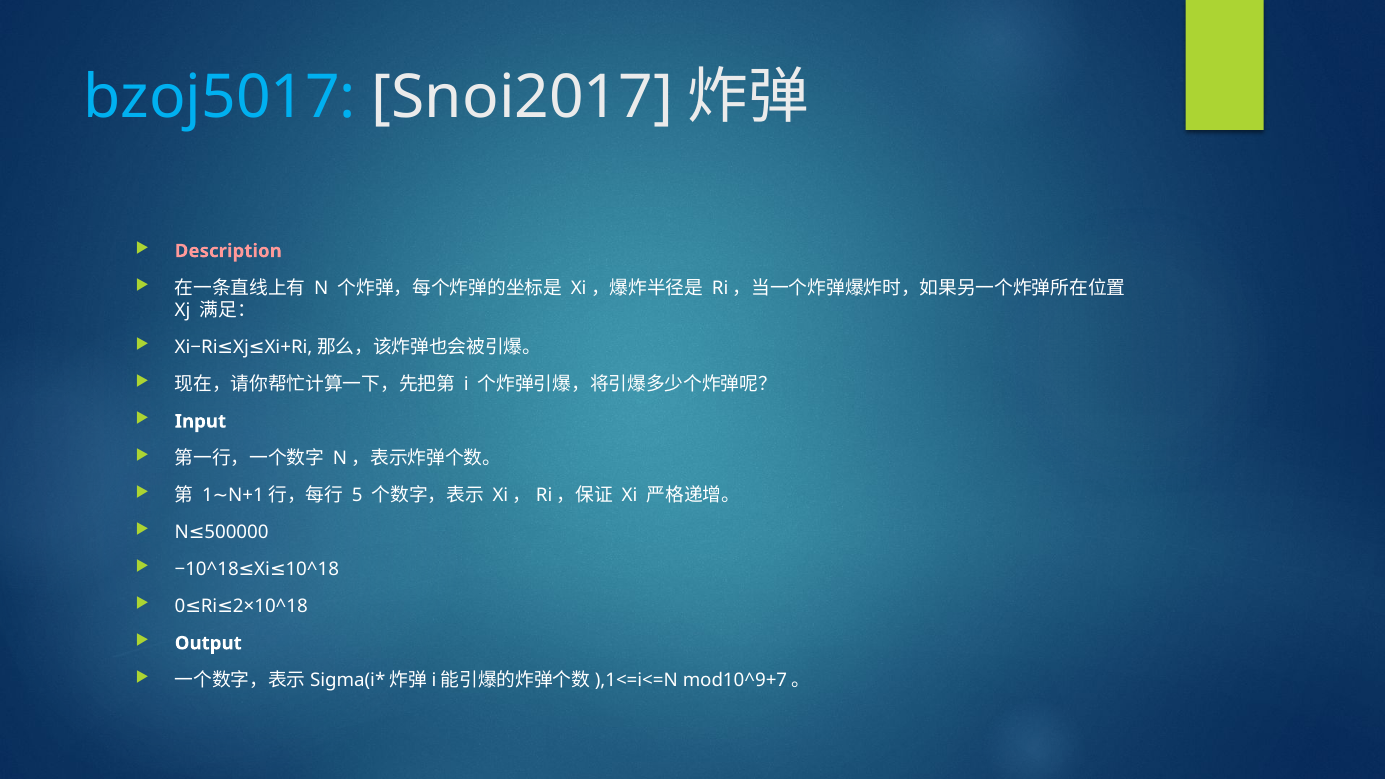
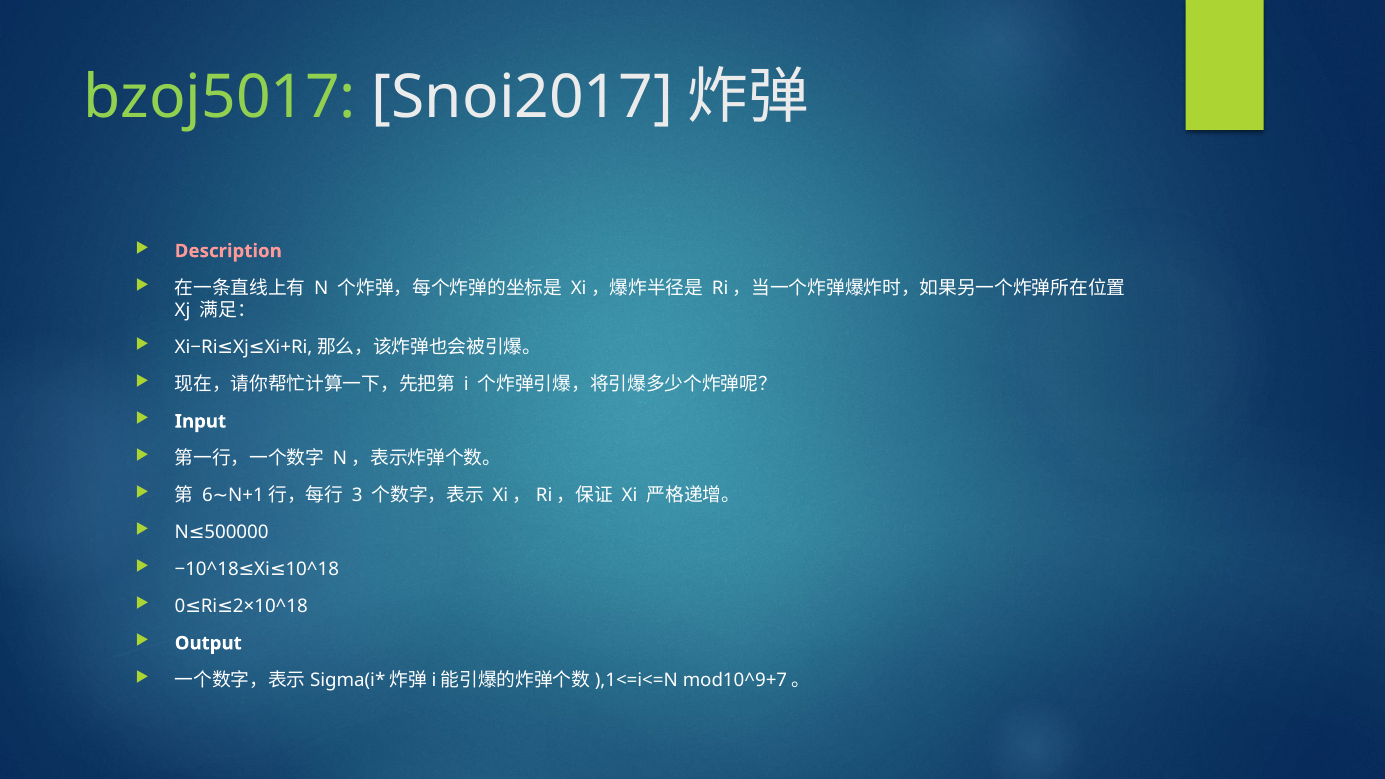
bzoj5017 colour: light blue -> light green (220, 97)
1: 1 -> 6 (207, 495)
5: 5 -> 3 (357, 495)
